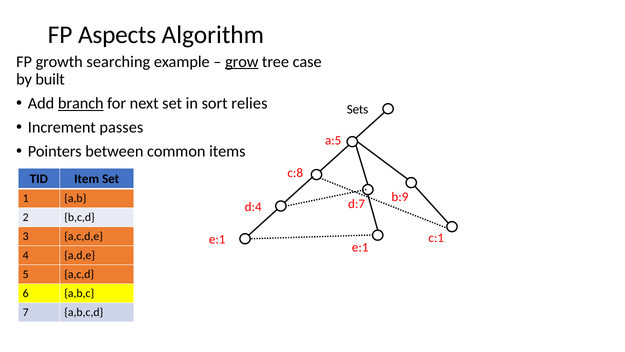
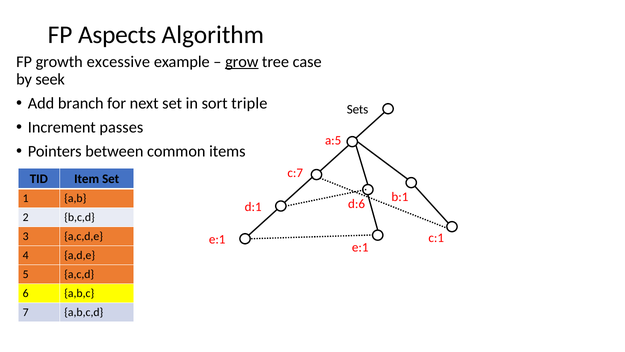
searching: searching -> excessive (118, 62)
built: built -> seek (50, 79)
branch underline: present -> none (81, 103)
relies: relies -> triple (249, 103)
c:8: c:8 -> c:7 (295, 173)
b:9: b:9 -> b:1 (400, 197)
d:7: d:7 -> d:6 (357, 204)
d:4: d:4 -> d:1 (253, 207)
